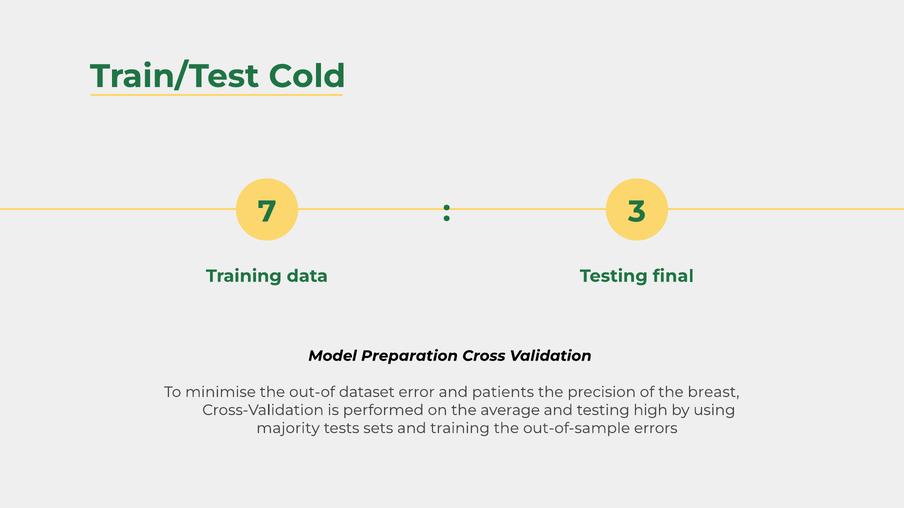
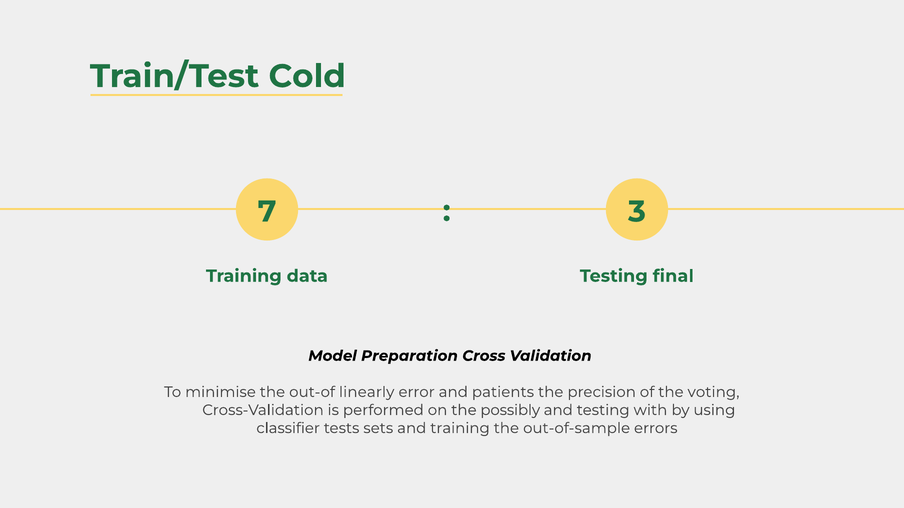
dataset: dataset -> linearly (367, 392)
breast: breast -> voting (714, 392)
average: average -> possibly (510, 410)
high: high -> with (650, 410)
majority: majority -> classifier (288, 429)
